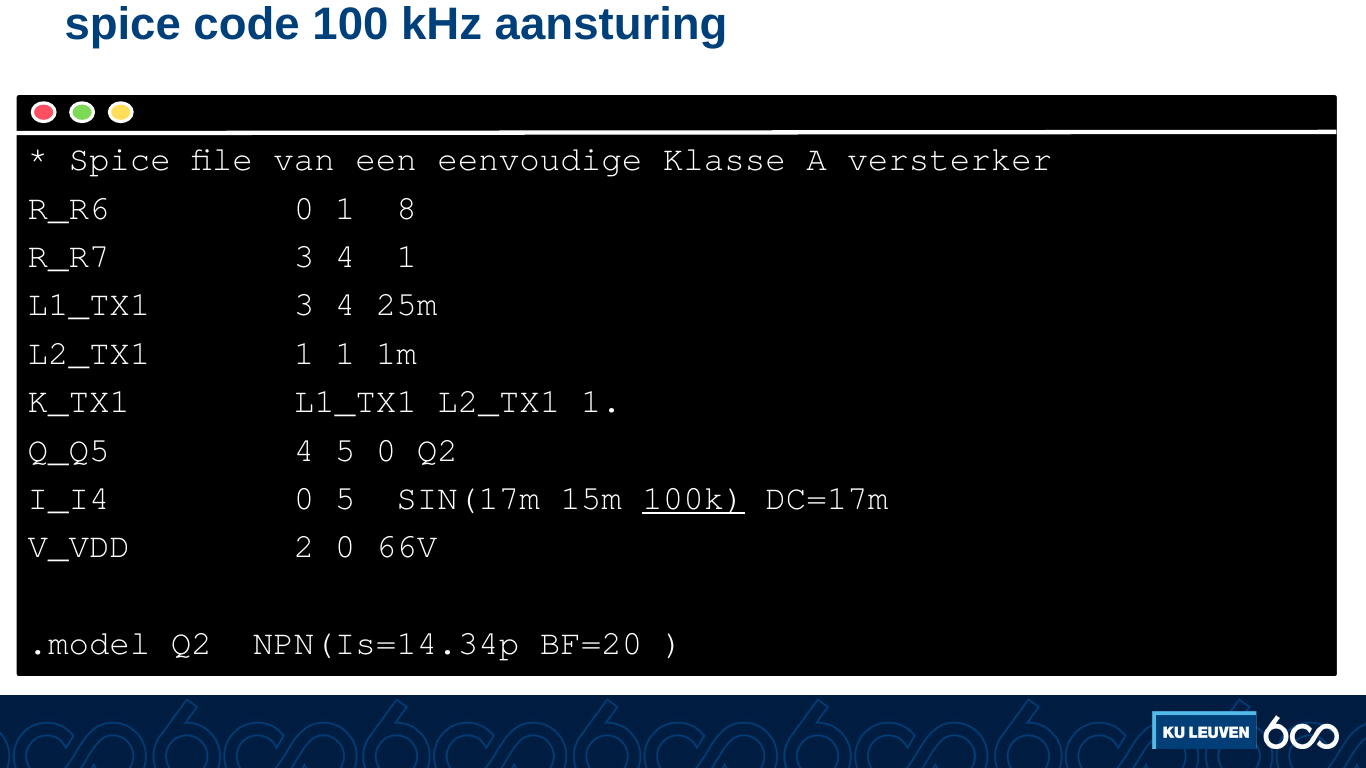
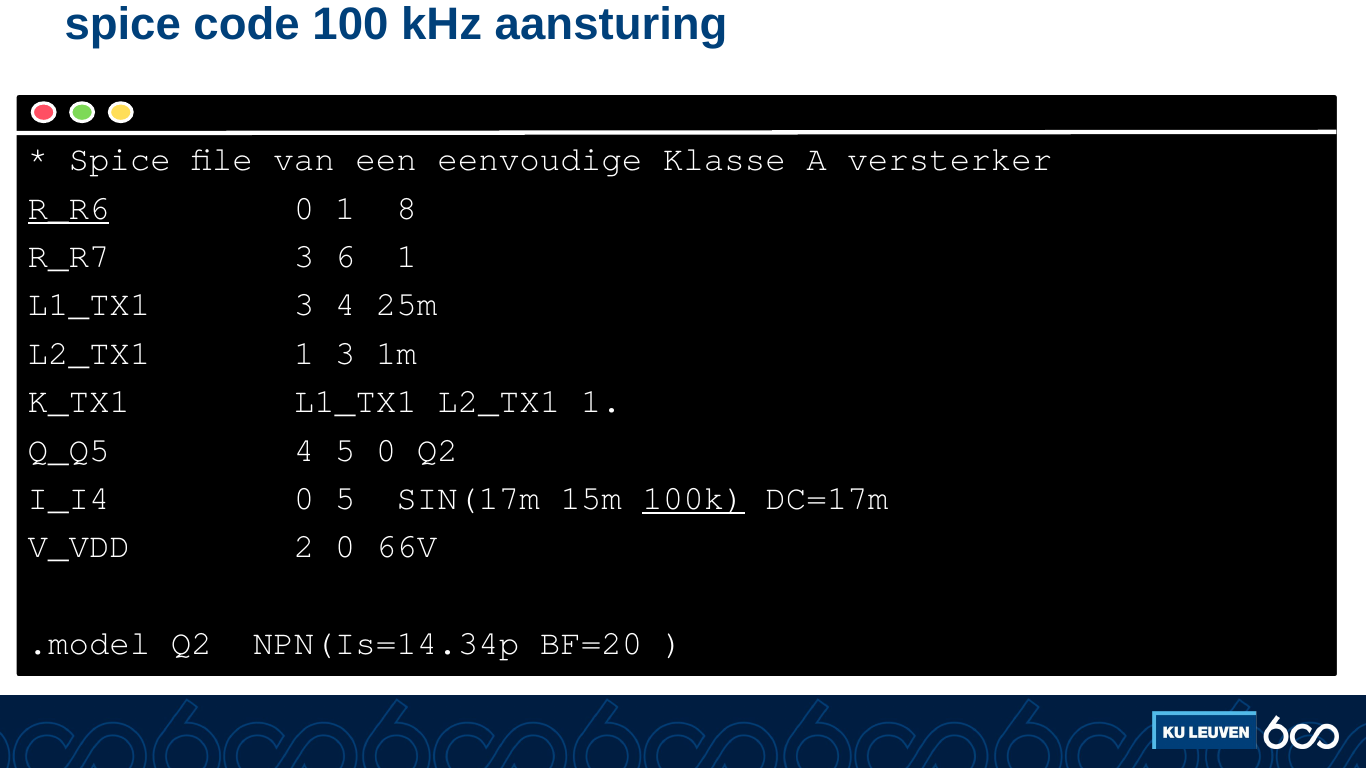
R_R6 underline: none -> present (69, 208)
R_R7 3 4: 4 -> 6 (345, 256)
1 1: 1 -> 3 (345, 353)
